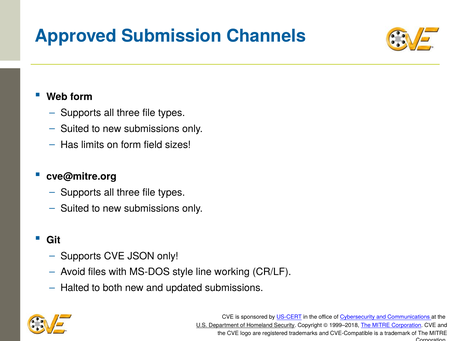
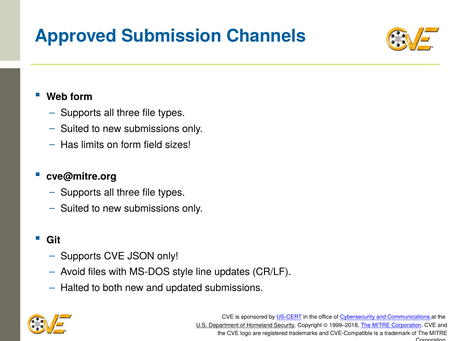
working: working -> updates (232, 272)
